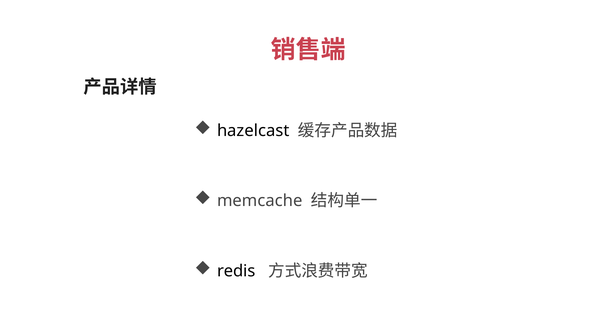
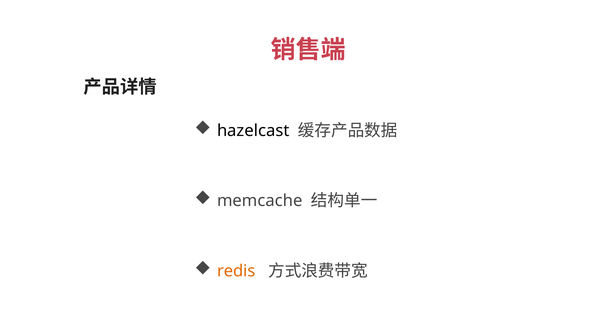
redis colour: black -> orange (236, 271)
